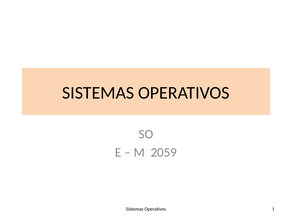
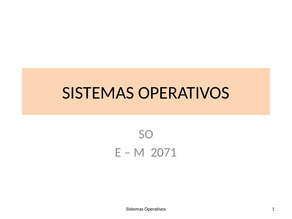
2059: 2059 -> 2071 (164, 152)
